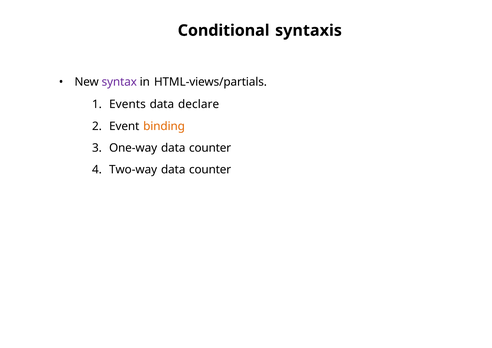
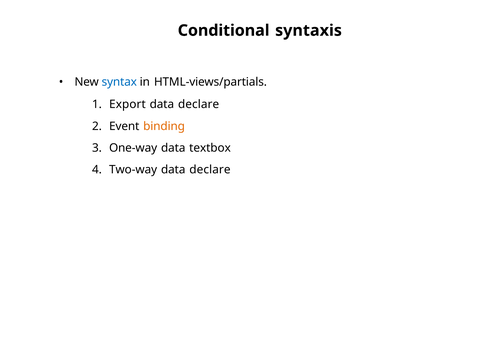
syntax colour: purple -> blue (119, 82)
Events: Events -> Export (127, 104)
One-way data counter: counter -> textbox (210, 148)
Two-way data counter: counter -> declare (210, 170)
